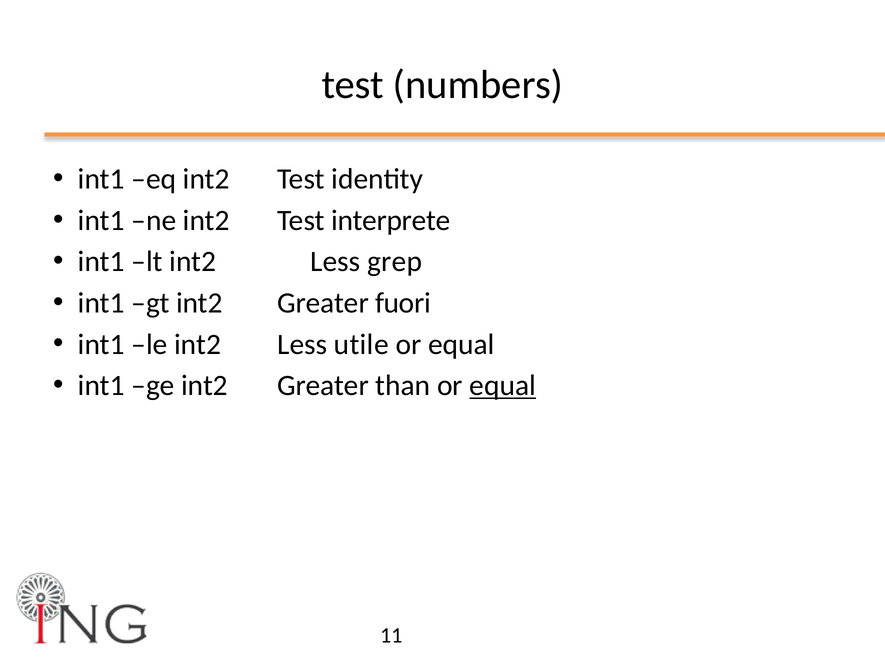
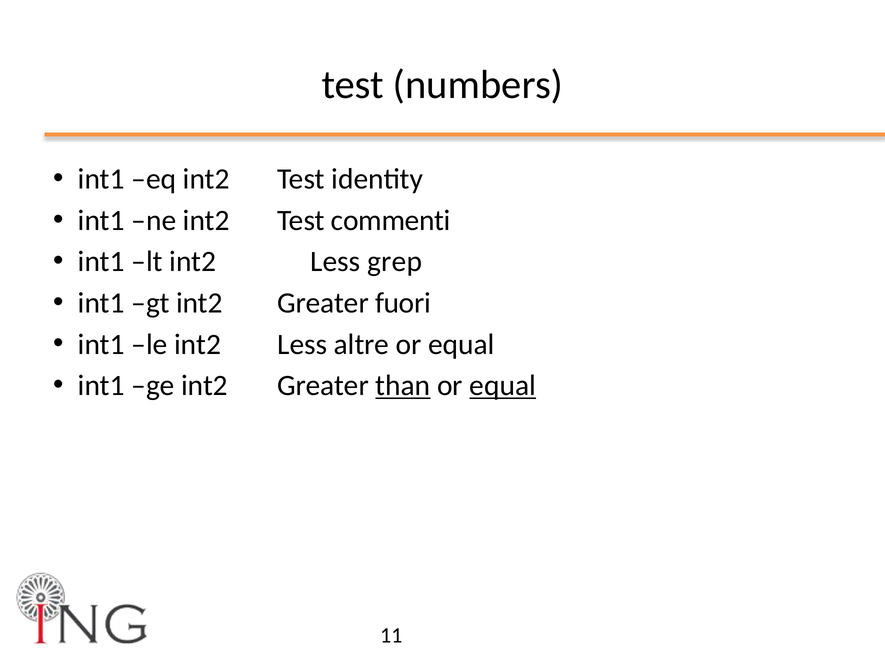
interprete: interprete -> commenti (391, 220)
utile: utile -> altre (362, 344)
than underline: none -> present (403, 386)
